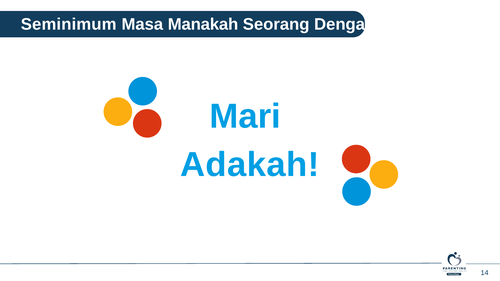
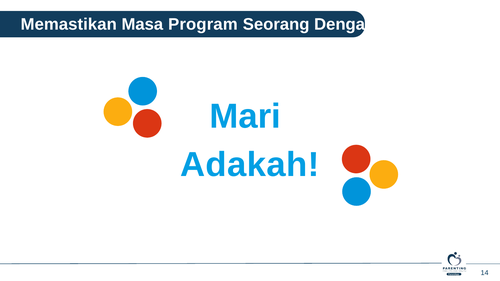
Seminimum: Seminimum -> Memastikan (69, 24)
Manakah: Manakah -> Program (203, 24)
